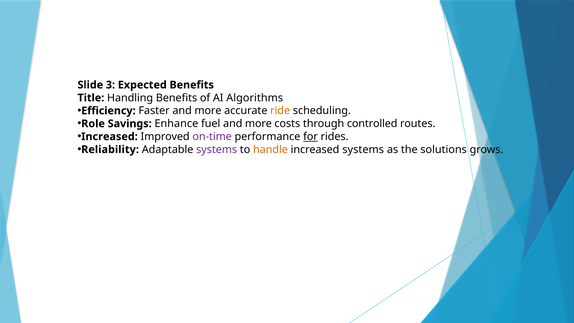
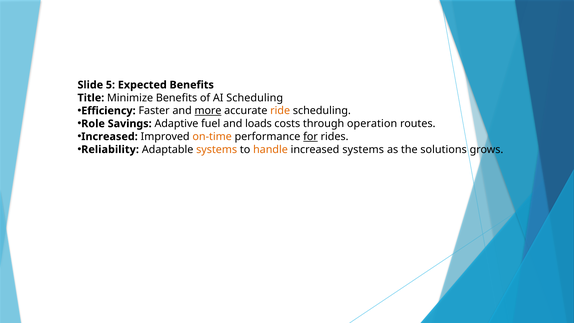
3: 3 -> 5 (110, 85)
Handling: Handling -> Minimize (130, 98)
AI Algorithms: Algorithms -> Scheduling (255, 98)
more underline: none -> present (208, 111)
Enhance: Enhance -> Adaptive (176, 124)
fuel and more: more -> loads (258, 124)
controlled: controlled -> operation (372, 124)
on-time colour: purple -> orange (212, 137)
systems colour: purple -> orange (217, 149)
